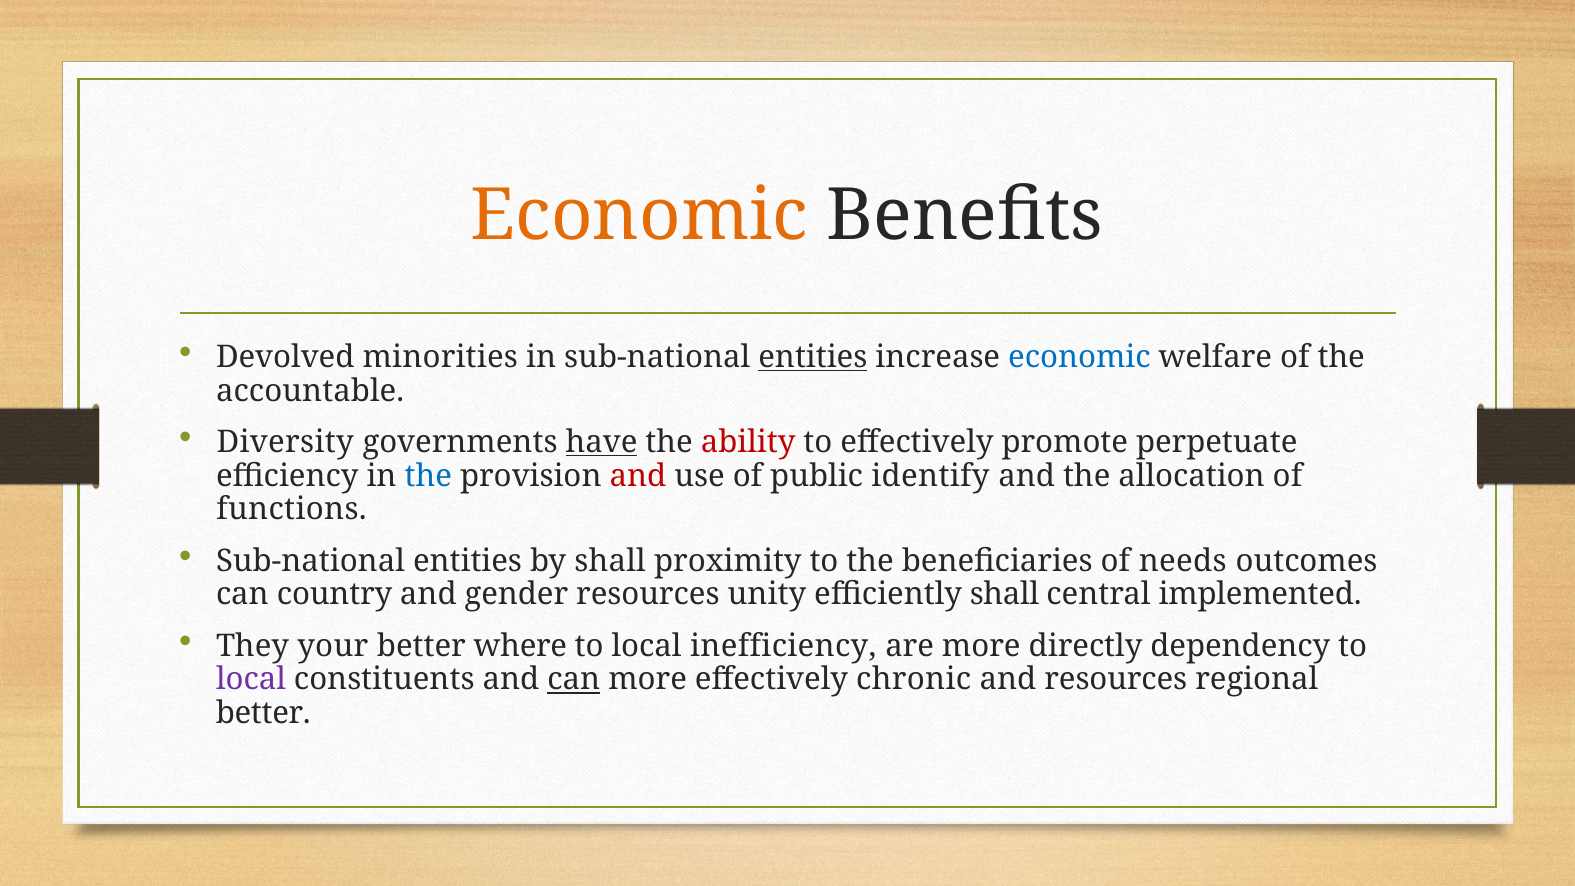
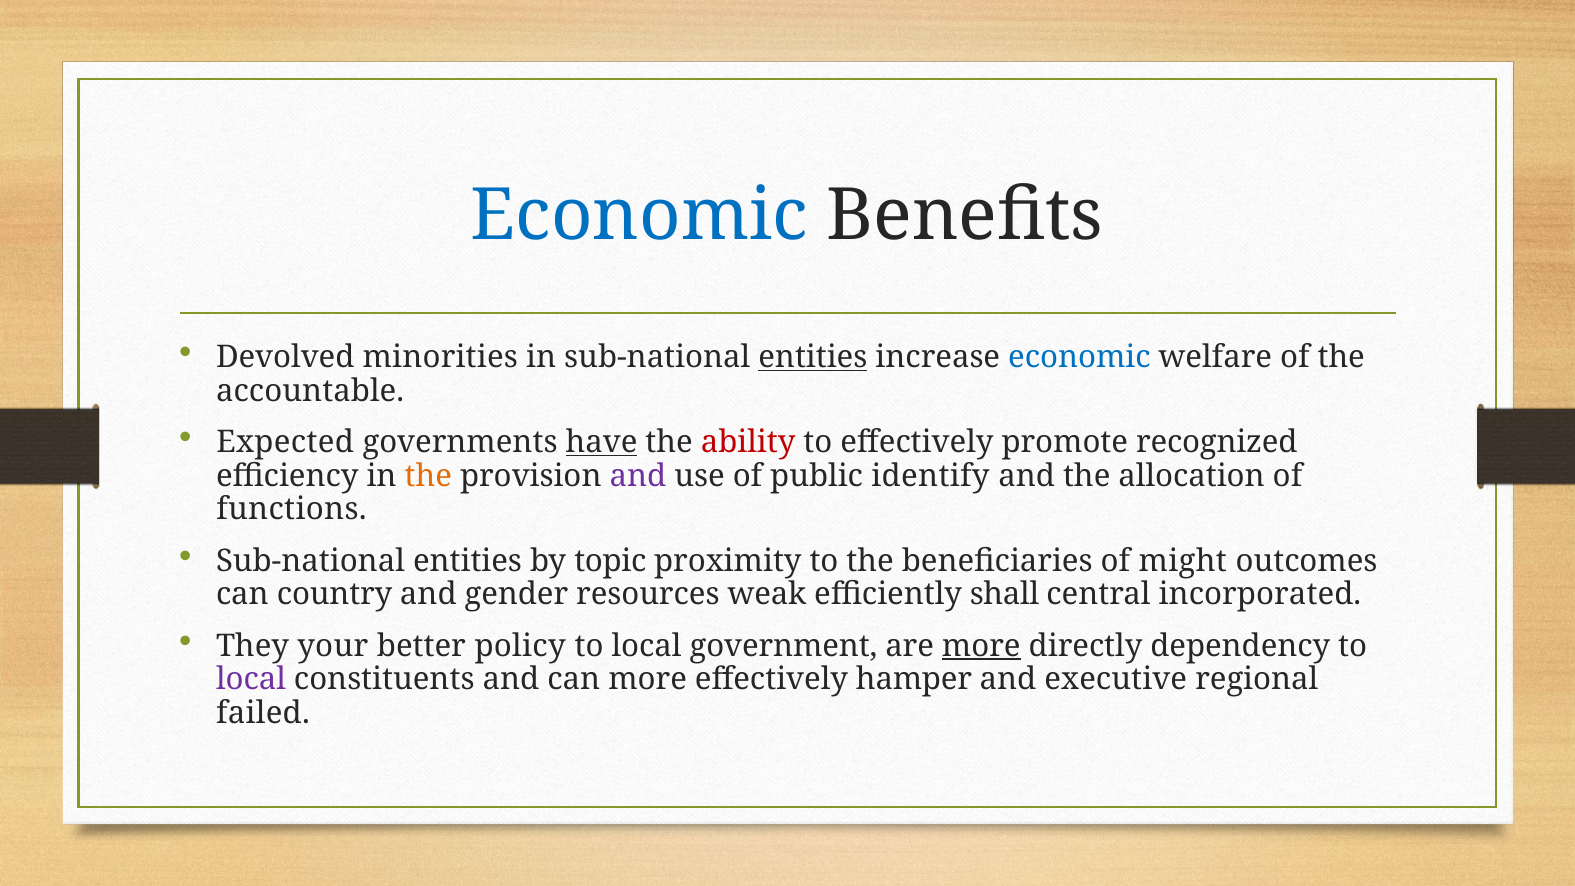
Economic colour: orange -> blue (639, 216)
Diversity: Diversity -> Expected (285, 442)
perpetuate: perpetuate -> recognized (1217, 442)
the colour: blue -> orange (428, 476)
and colour: red -> purple (638, 476)
by shall: shall -> topic (610, 561)
needs: needs -> might (1183, 561)
unity: unity -> weak (767, 594)
implemented: implemented -> incorporated (1260, 594)
where: where -> policy (520, 646)
inefficiency: inefficiency -> government (784, 646)
more underline: none -> present (981, 646)
can underline: present -> none (574, 679)
chronic: chronic -> hamper (914, 679)
and resources: resources -> executive (1116, 679)
better: better -> failed (263, 713)
